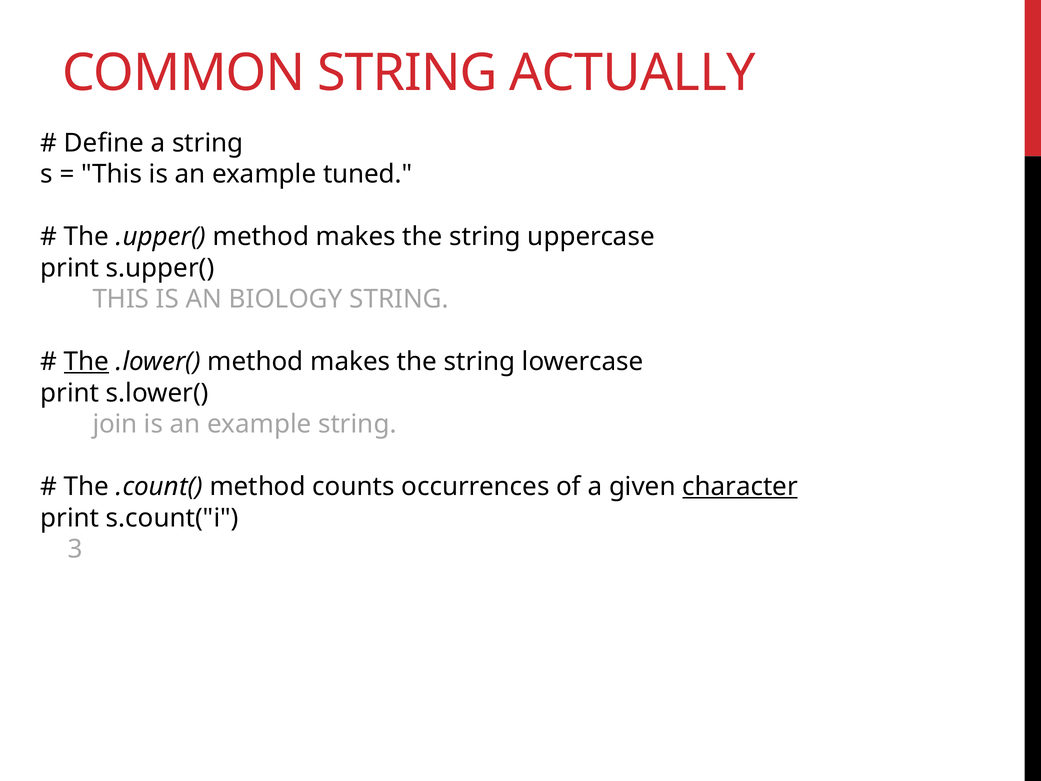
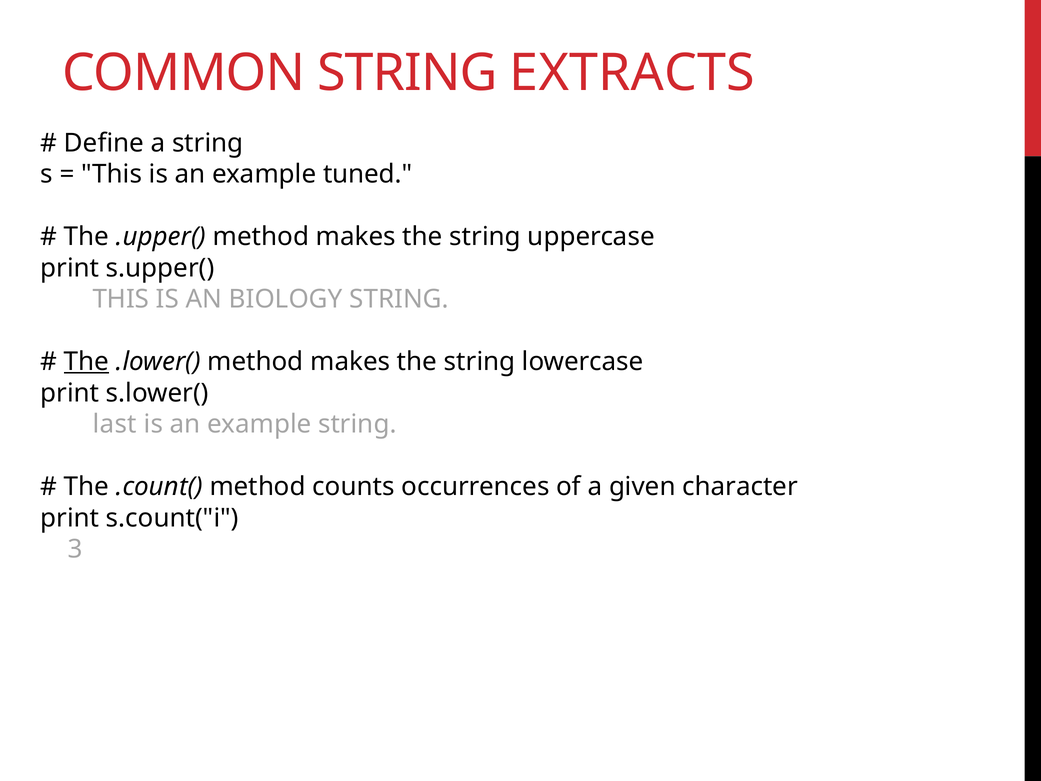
ACTUALLY: ACTUALLY -> EXTRACTS (632, 73)
join: join -> last (115, 424)
character underline: present -> none (740, 487)
